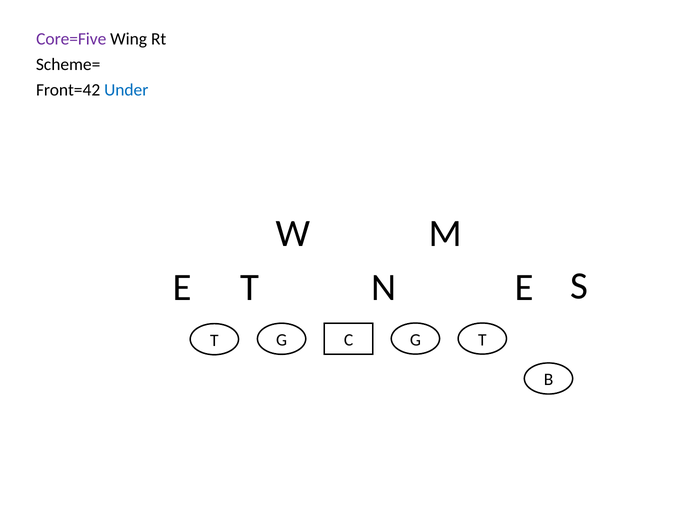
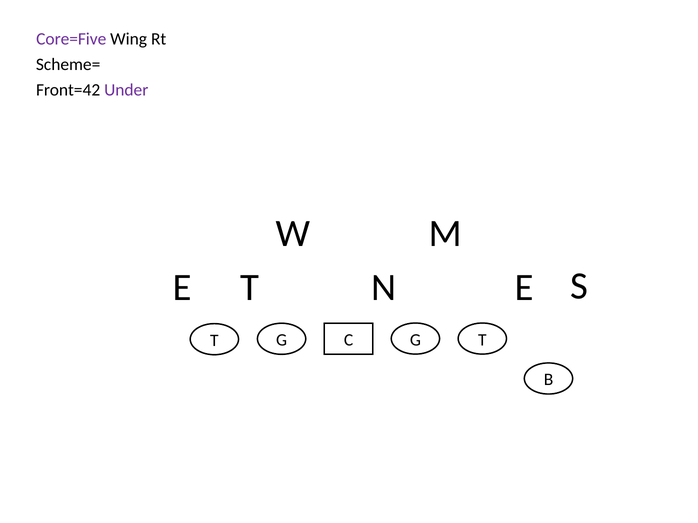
Under colour: blue -> purple (126, 90)
